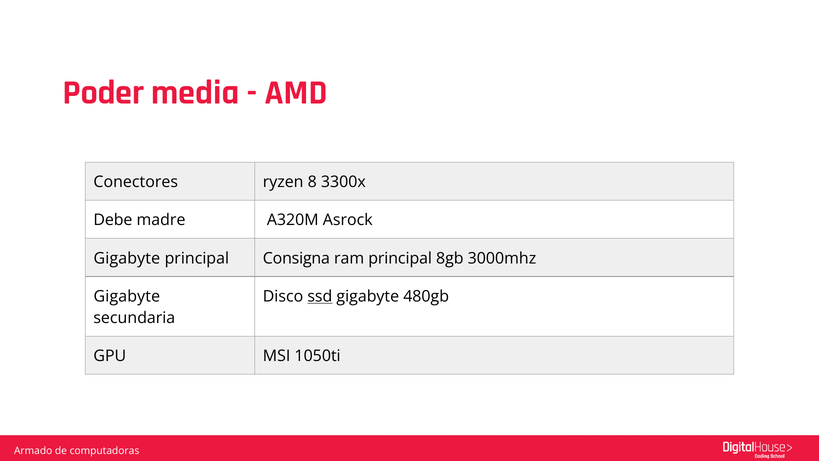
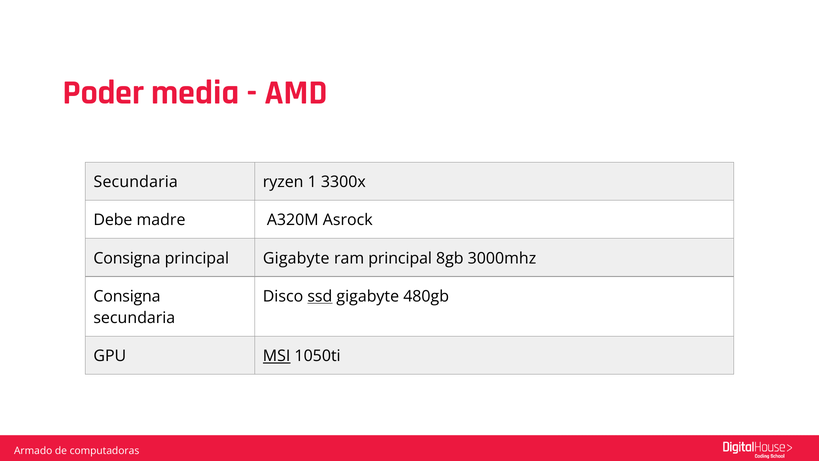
Conectores: Conectores -> Secundaria (136, 182)
8: 8 -> 1 (312, 182)
Gigabyte: Gigabyte -> Consigna (127, 258)
principal Consigna: Consigna -> Gigabyte (296, 258)
Gigabyte: Gigabyte -> Consigna (127, 296)
MSI underline: none -> present (277, 356)
